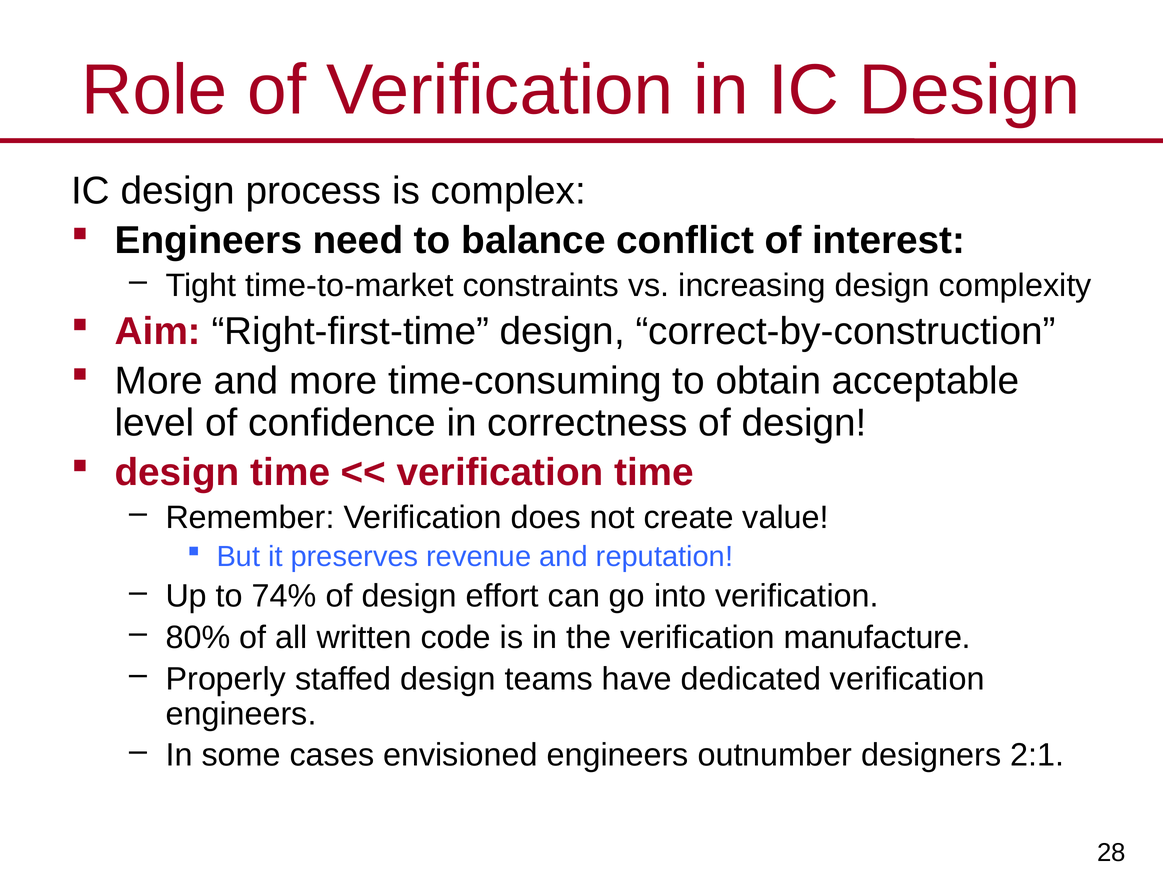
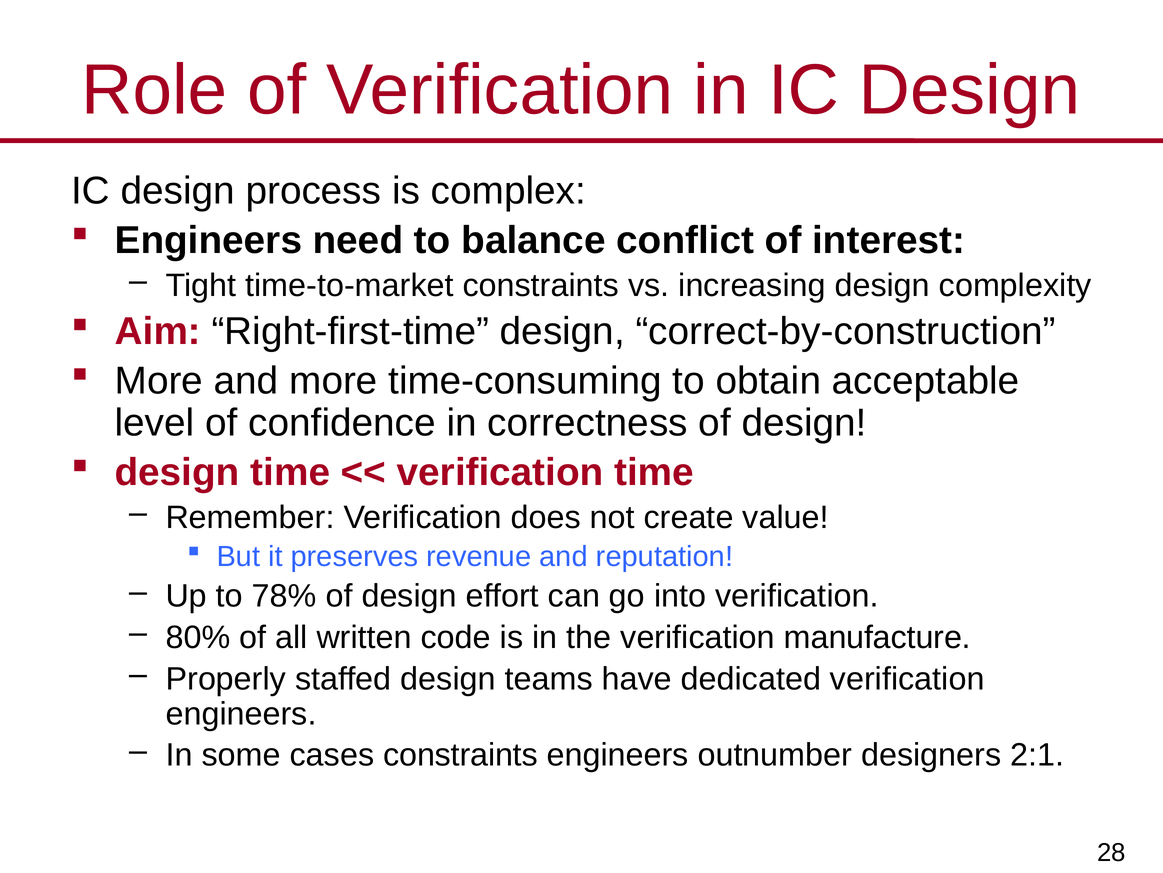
74%: 74% -> 78% (284, 596)
cases envisioned: envisioned -> constraints (461, 755)
